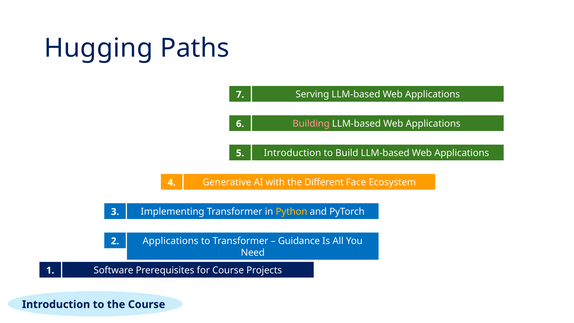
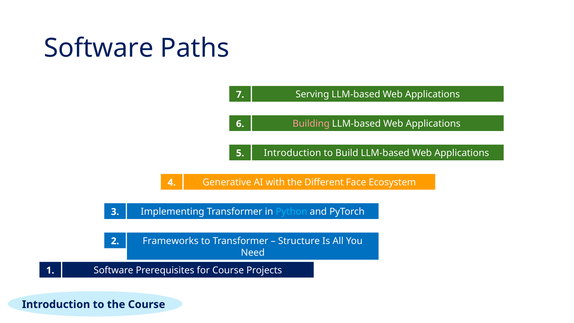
Hugging: Hugging -> Software (99, 48)
Python colour: yellow -> light blue (292, 212)
Applications: Applications -> Frameworks (171, 241)
Guidance: Guidance -> Structure (299, 241)
